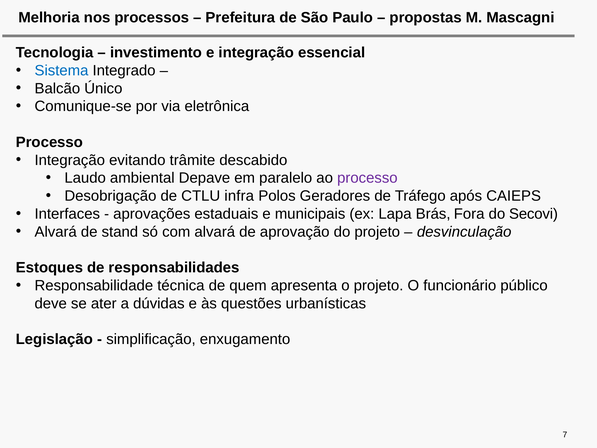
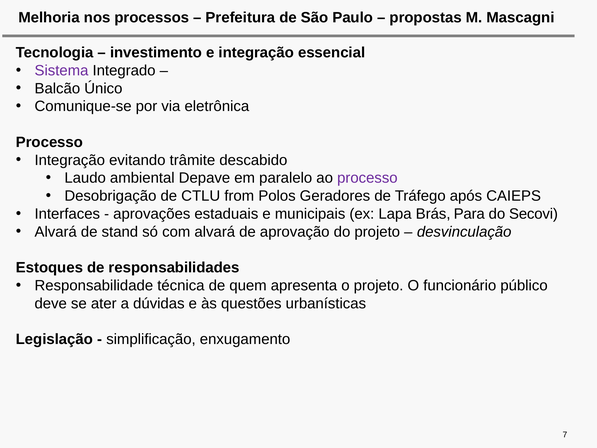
Sistema colour: blue -> purple (61, 70)
infra: infra -> from (239, 196)
Fora: Fora -> Para (469, 214)
